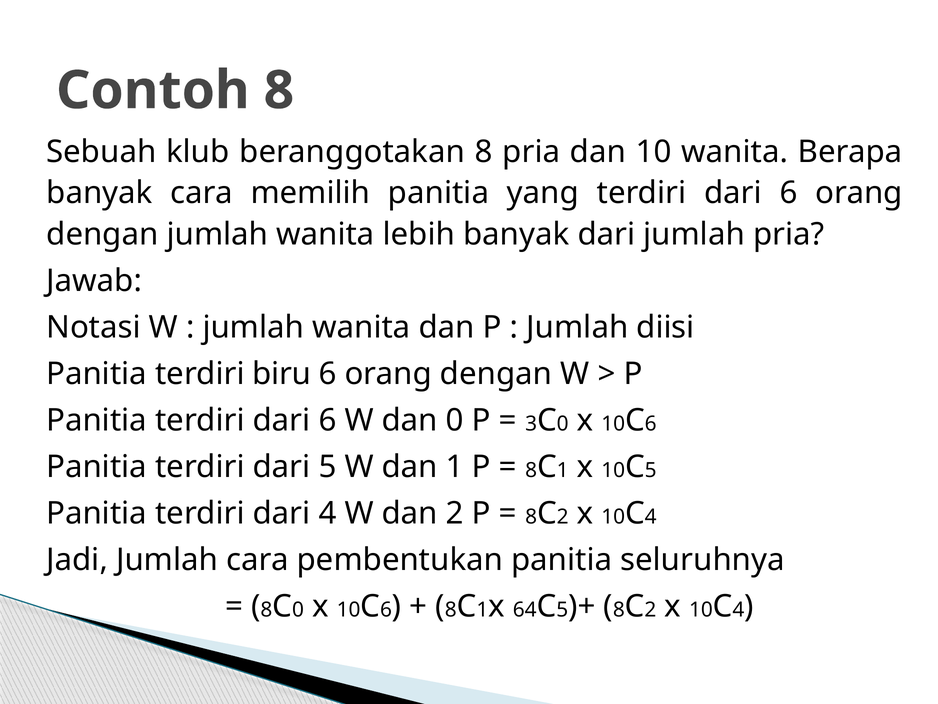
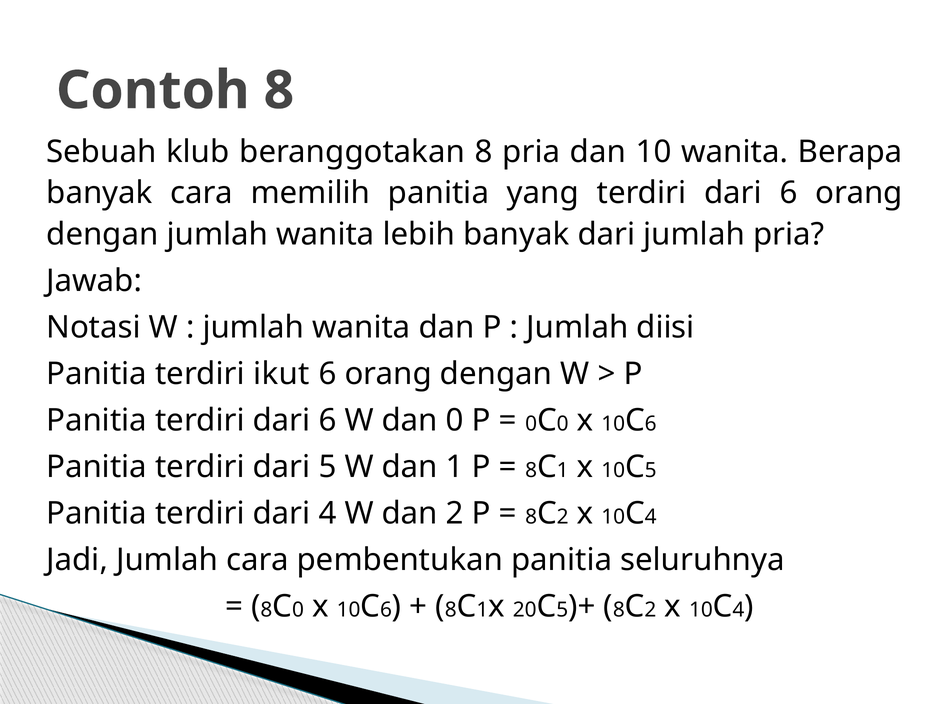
biru: biru -> ikut (281, 374)
3: 3 -> 0 (531, 423)
64: 64 -> 20 (525, 609)
